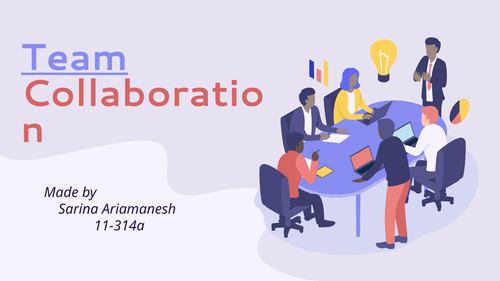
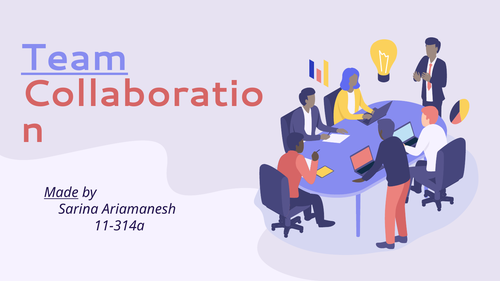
Made underline: none -> present (61, 193)
